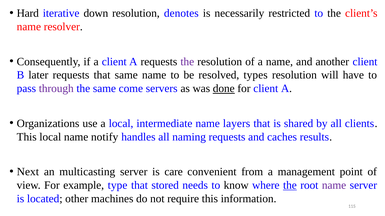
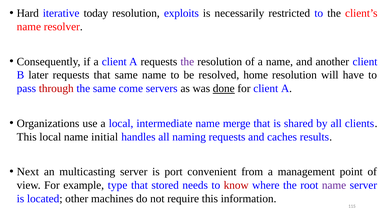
down: down -> today (96, 13)
denotes: denotes -> exploits (181, 13)
types: types -> home (256, 75)
through colour: purple -> red (56, 89)
layers: layers -> merge (237, 124)
notify: notify -> initial (105, 137)
care: care -> port (174, 172)
know colour: black -> red (236, 186)
the underline: present -> none (290, 186)
